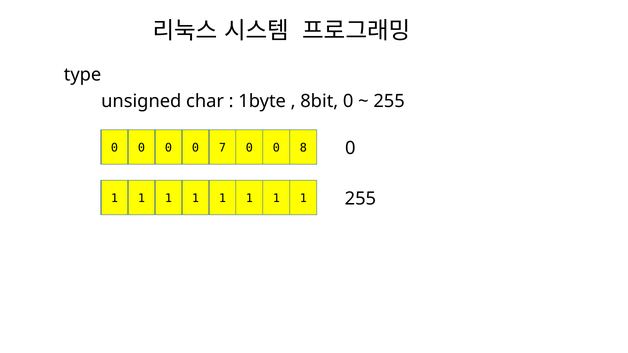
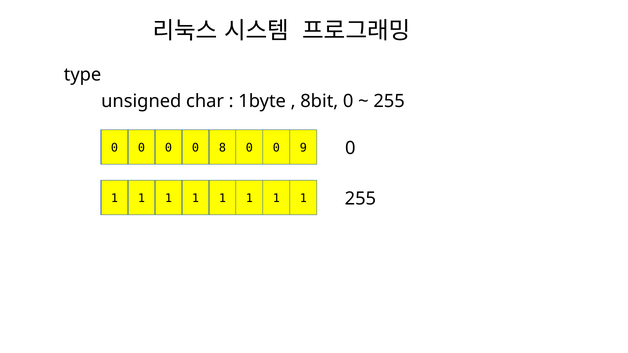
7: 7 -> 8 (222, 148)
8: 8 -> 9 (303, 148)
